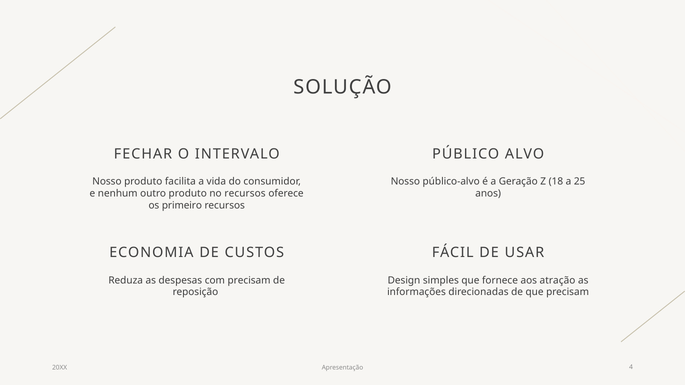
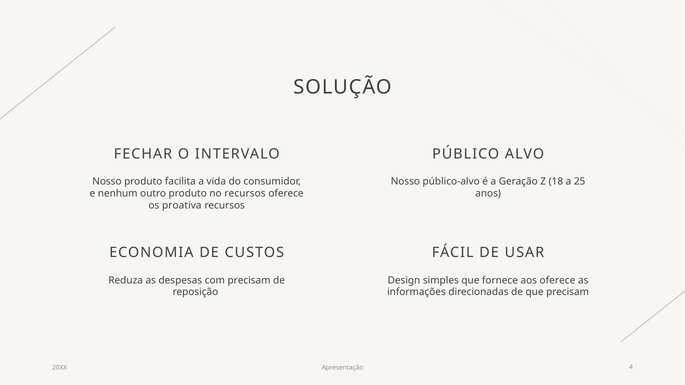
primeiro: primeiro -> proativa (182, 206)
aos atração: atração -> oferece (557, 280)
